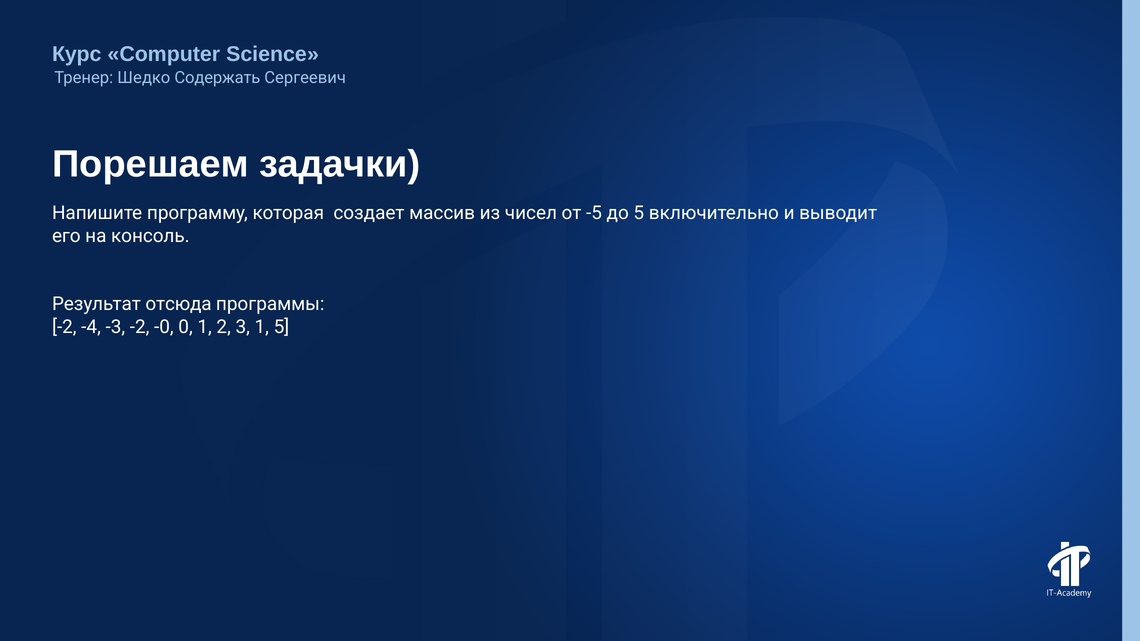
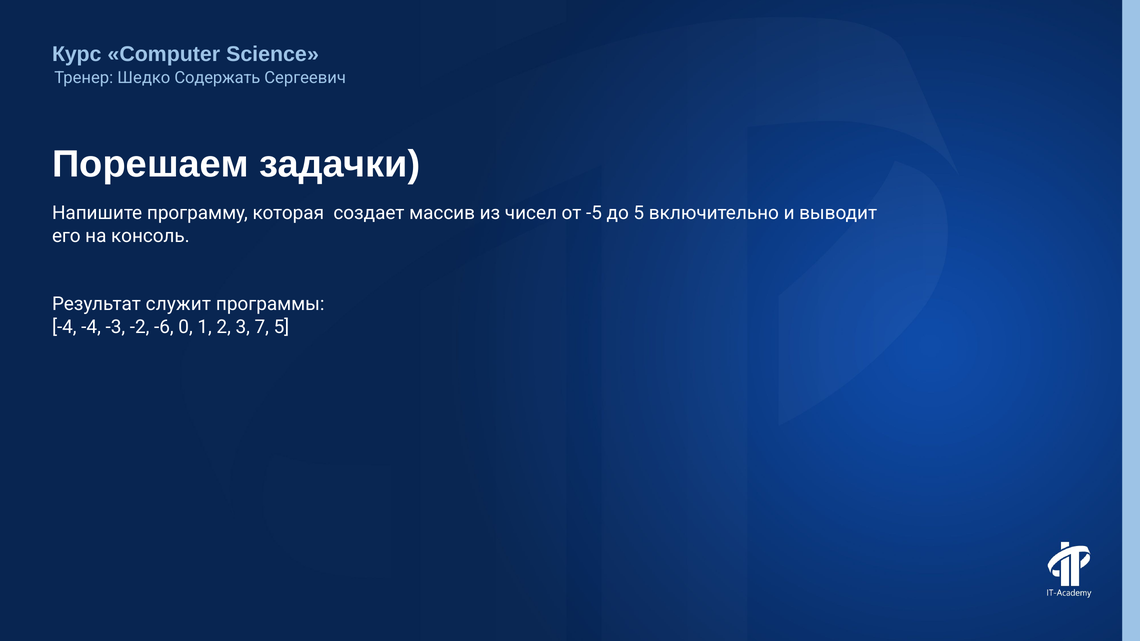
отсюда: отсюда -> служит (178, 304)
-2: -2 -> -4 (64, 327)
-0: -0 -> -6 (164, 327)
3 1: 1 -> 7 (262, 327)
